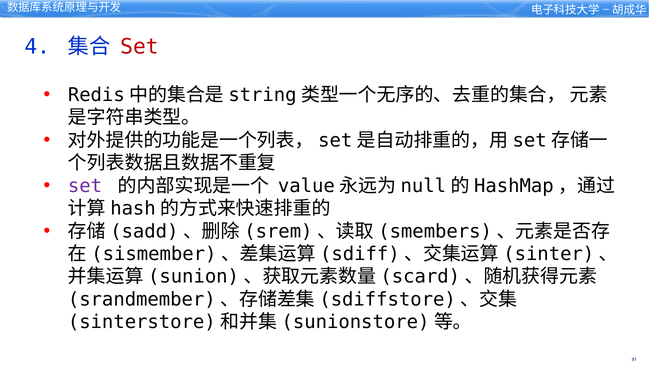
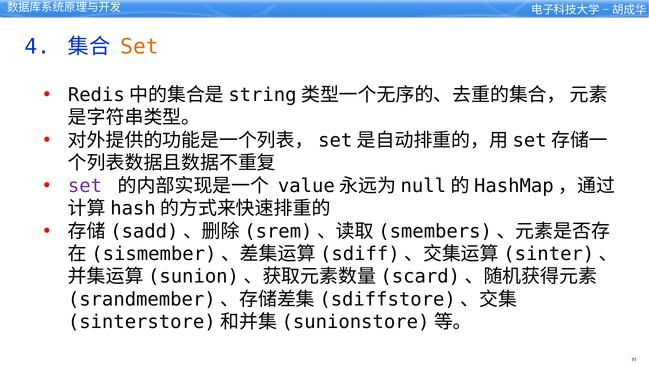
Set colour: red -> orange (139, 47)
